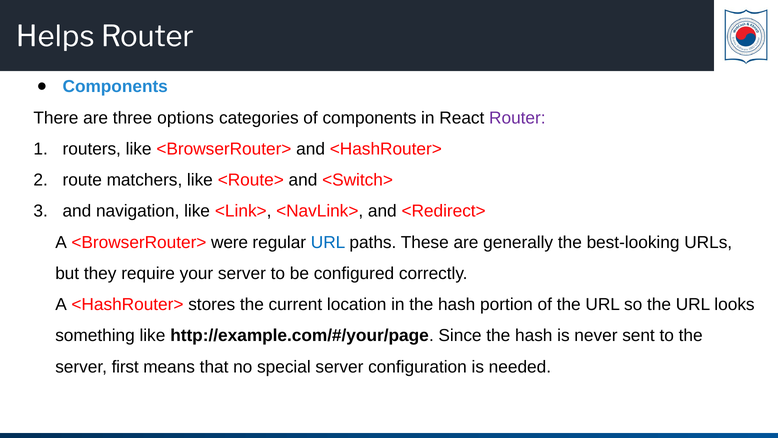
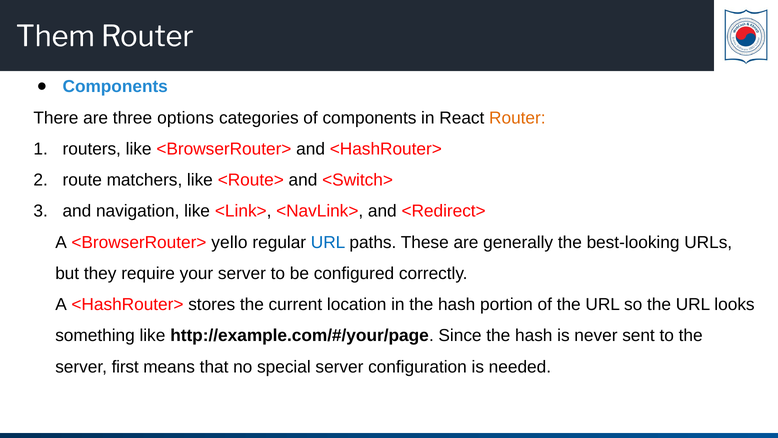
Helps: Helps -> Them (55, 36)
Router colour: purple -> orange (517, 118)
were: were -> yello (229, 242)
